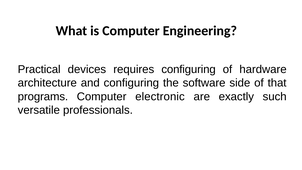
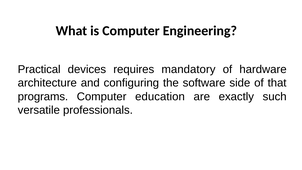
requires configuring: configuring -> mandatory (188, 69)
electronic: electronic -> education (160, 96)
